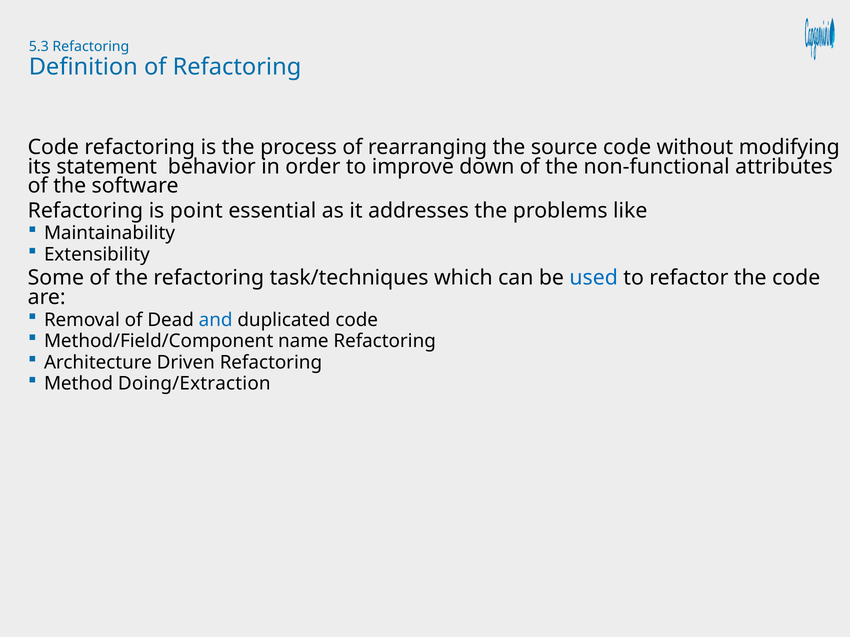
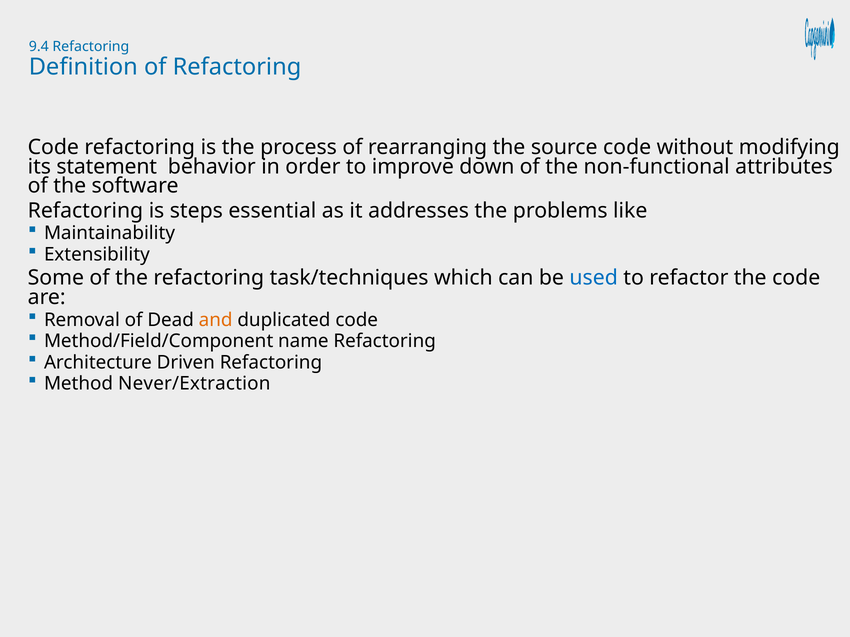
5.3: 5.3 -> 9.4 (39, 46)
point: point -> steps (196, 211)
and colour: blue -> orange (216, 320)
Doing/Extraction: Doing/Extraction -> Never/Extraction (194, 384)
